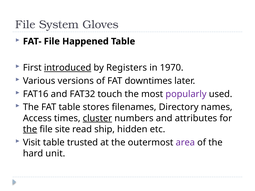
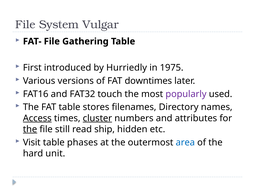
Gloves: Gloves -> Vulgar (101, 25)
Happened: Happened -> Gathering (85, 41)
introduced underline: present -> none (68, 68)
Registers: Registers -> Hurriedly (127, 68)
1970: 1970 -> 1975 (172, 68)
Access underline: none -> present (37, 118)
site: site -> still (62, 129)
trusted: trusted -> phases (82, 143)
area colour: purple -> blue (185, 143)
